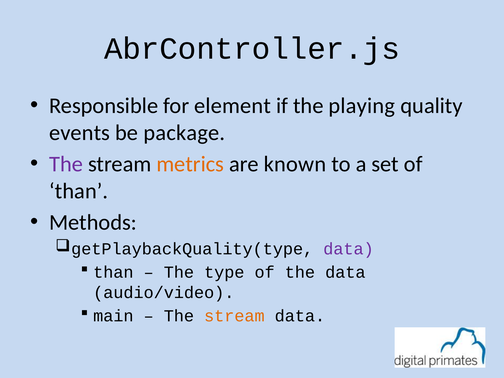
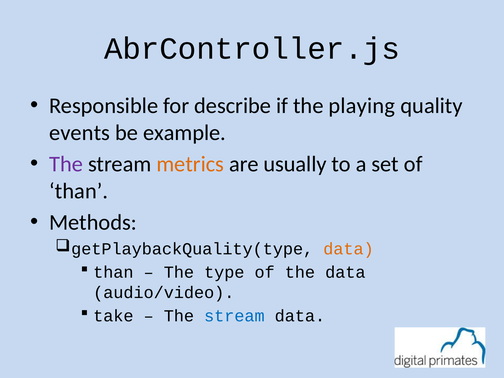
element: element -> describe (233, 106)
package: package -> example (185, 133)
known: known -> usually (295, 164)
data colour: purple -> orange (348, 249)
main: main -> take (113, 316)
stream colour: orange -> blue (234, 316)
